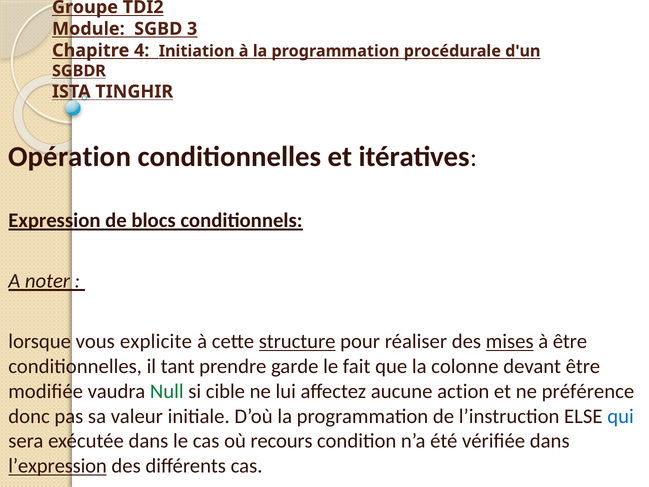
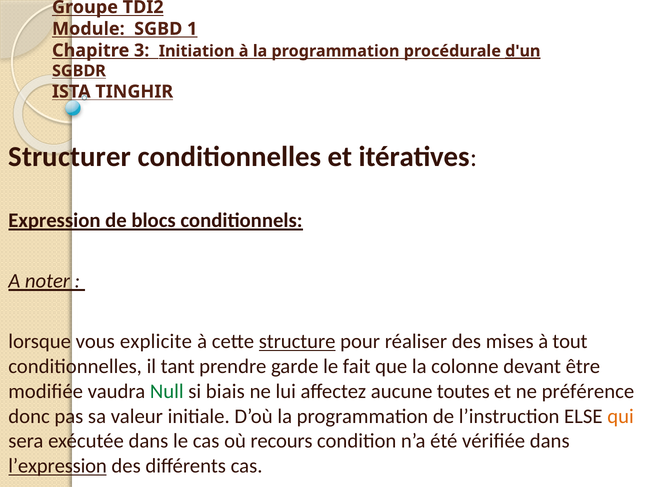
3: 3 -> 1 (192, 29)
4: 4 -> 3 (142, 50)
d'un underline: none -> present (523, 51)
Opération: Opération -> Structurer (70, 157)
mises underline: present -> none (510, 341)
à être: être -> tout (570, 341)
cible: cible -> biais (225, 391)
action: action -> toutes (463, 391)
qui colour: blue -> orange (621, 416)
